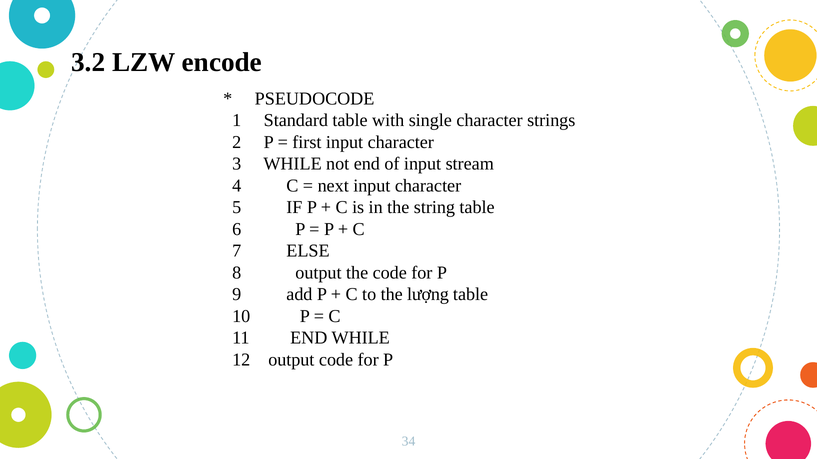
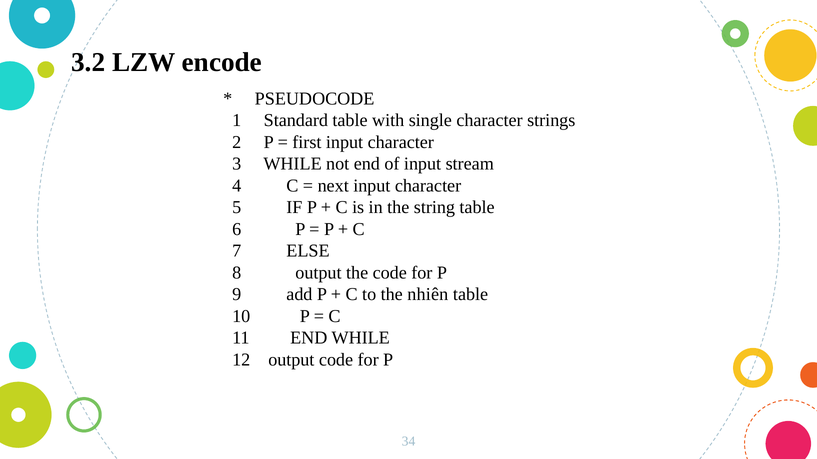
lượng: lượng -> nhiên (428, 295)
